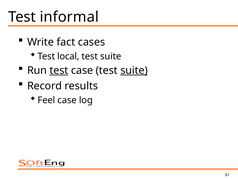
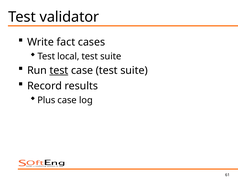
informal: informal -> validator (69, 17)
suite underline: present -> none (134, 70)
Feel: Feel -> Plus (46, 100)
